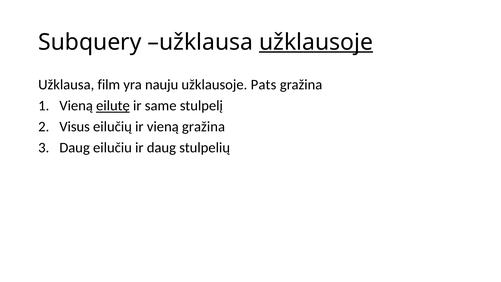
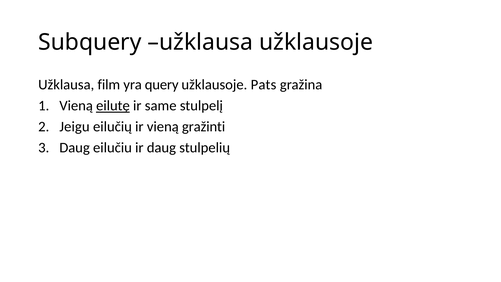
užklausoje underline: present -> none (316, 42)
nauju: nauju -> query (162, 85)
Visus: Visus -> Jeigu (74, 127)
vieną gražina: gražina -> gražinti (204, 127)
